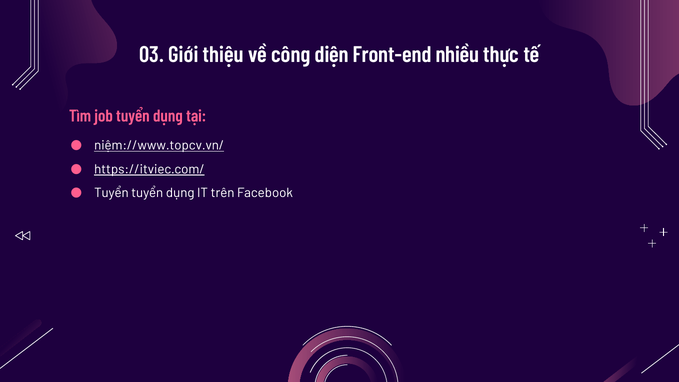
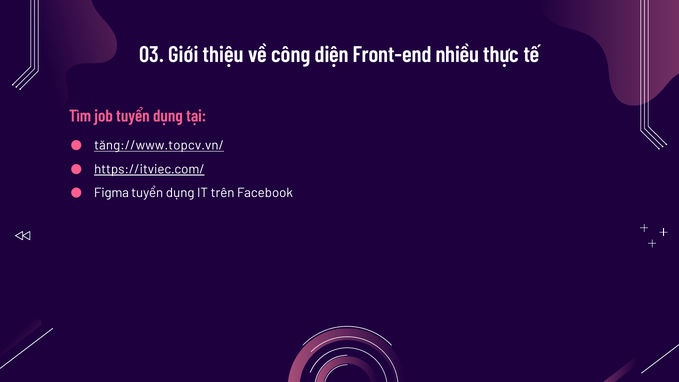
niệm://www.topcv.vn/: niệm://www.topcv.vn/ -> tăng://www.topcv.vn/ (159, 146)
Tuyển: Tuyển -> Figma (111, 193)
